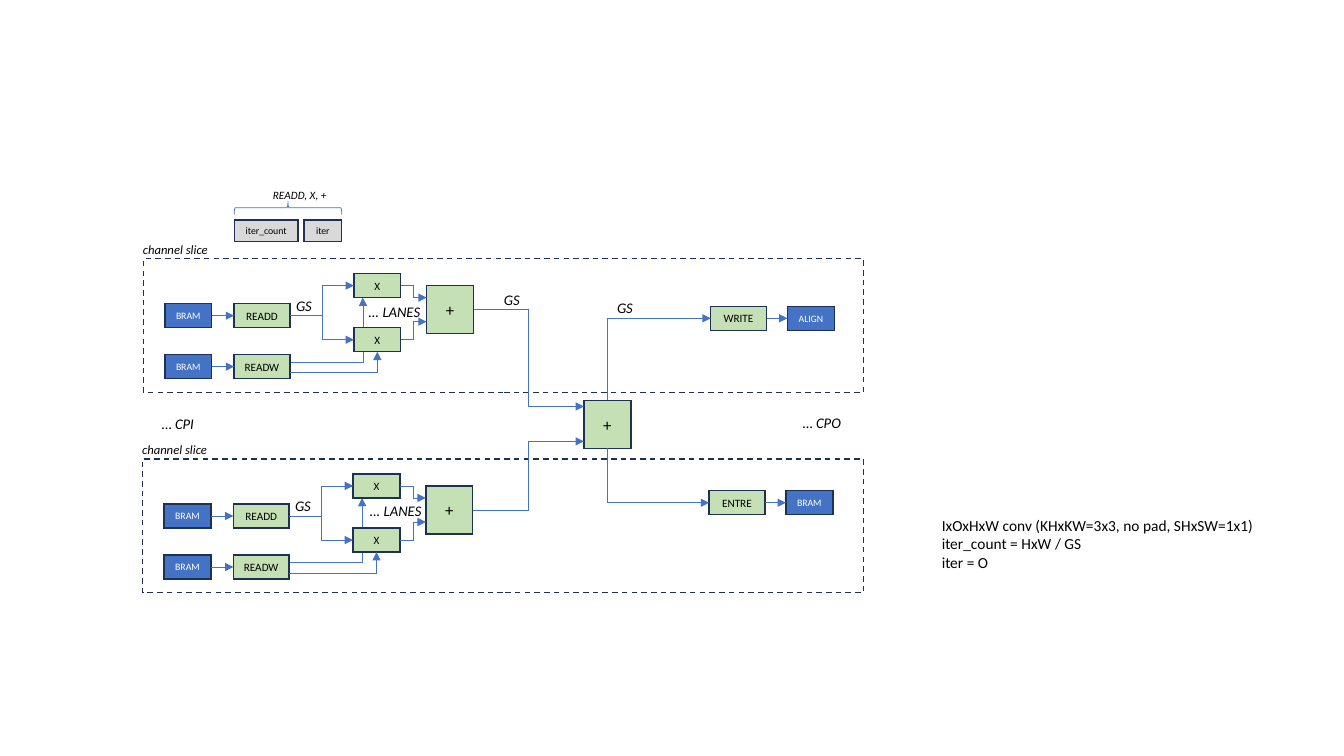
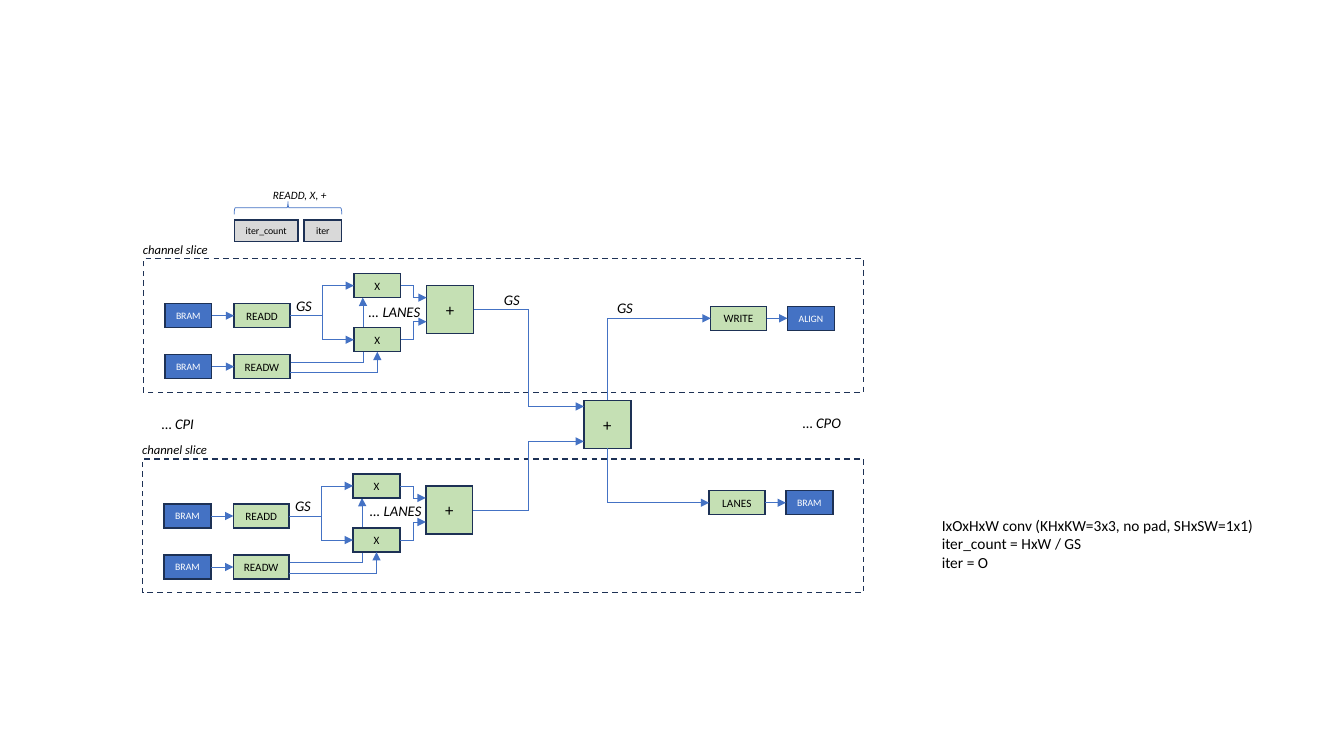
ENTRE: ENTRE -> LANES (737, 504)
